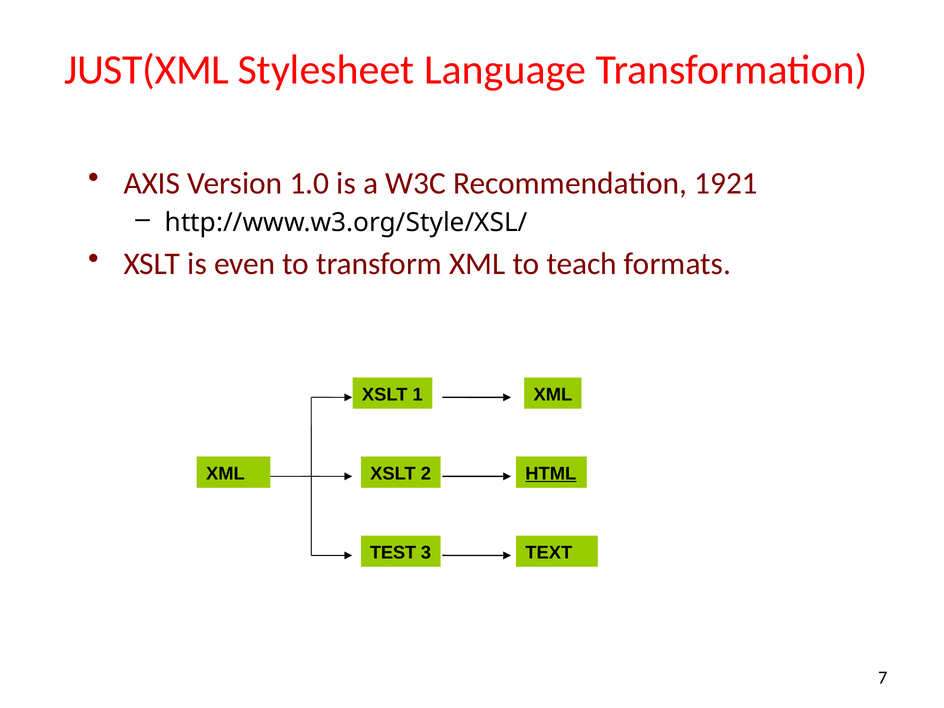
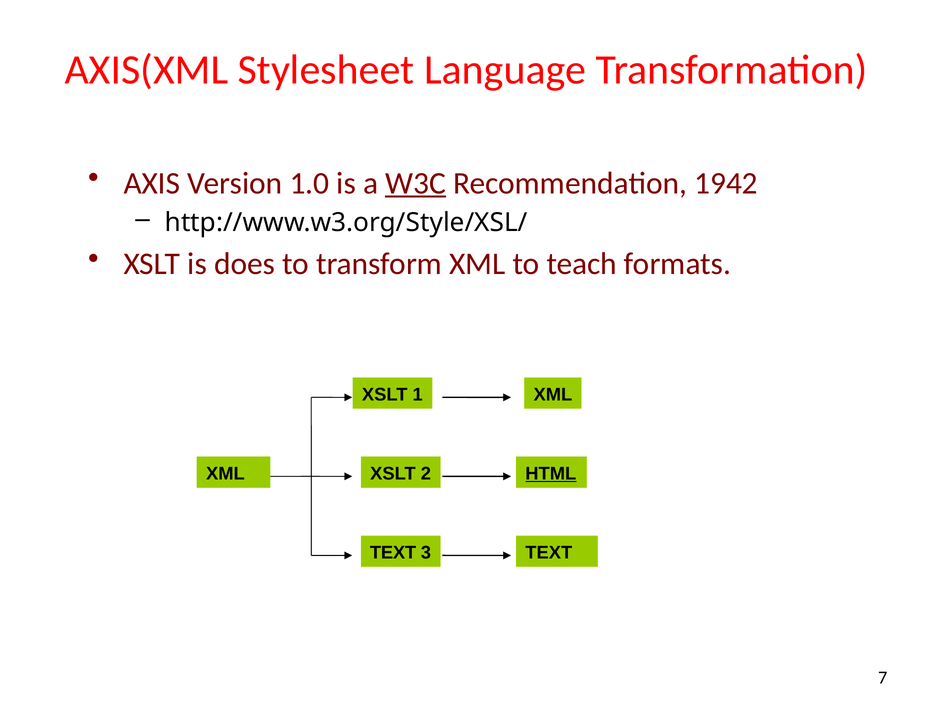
JUST(XML: JUST(XML -> AXIS(XML (146, 70)
W3C underline: none -> present (416, 183)
1921: 1921 -> 1942 (726, 183)
even: even -> does (245, 264)
TEST: TEST -> TEXT (393, 553)
